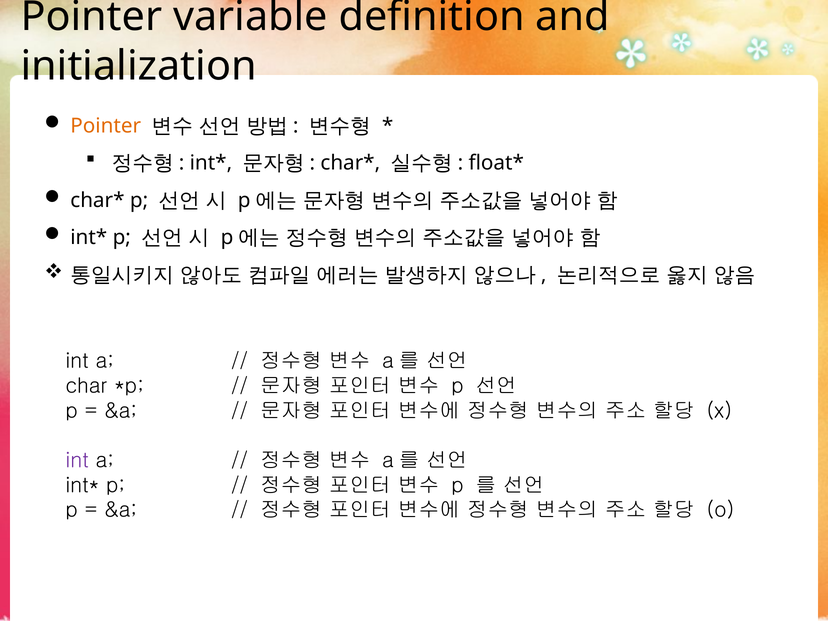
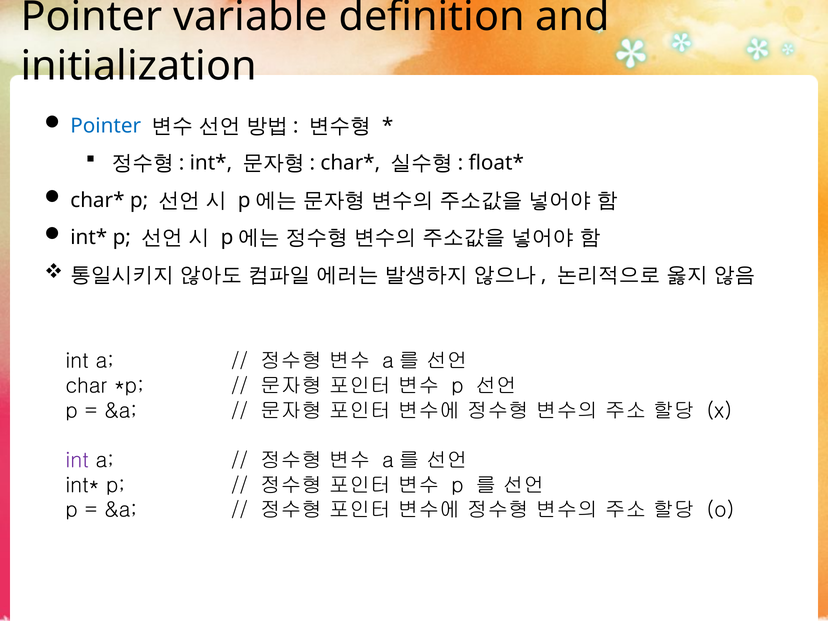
Pointer colour: orange -> blue (106, 126)
